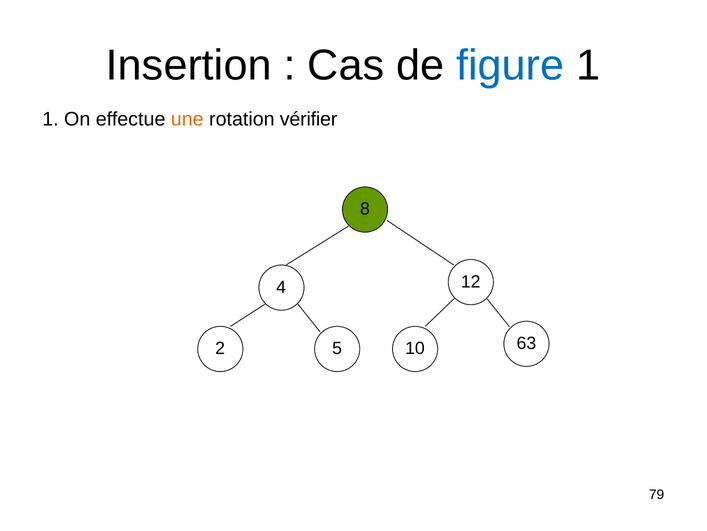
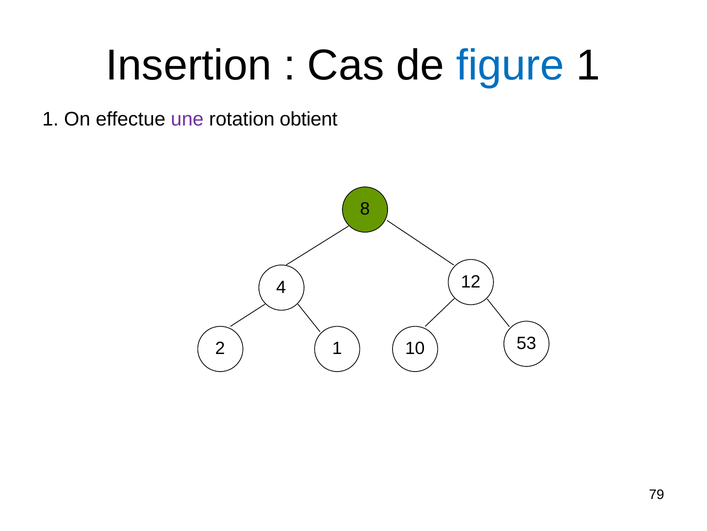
une colour: orange -> purple (187, 119)
vérifier: vérifier -> obtient (309, 119)
2 5: 5 -> 1 (337, 348)
63: 63 -> 53 (526, 343)
